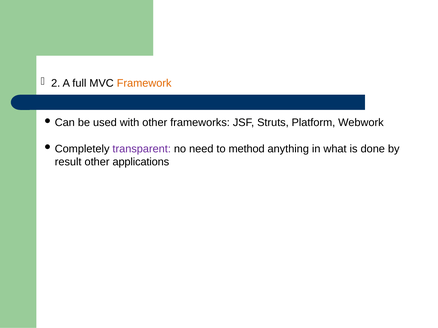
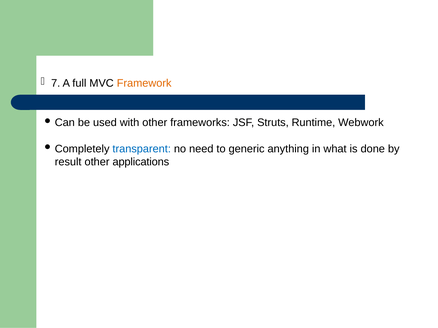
2: 2 -> 7 (56, 83)
Platform: Platform -> Runtime (313, 123)
transparent colour: purple -> blue (142, 149)
method: method -> generic (247, 149)
